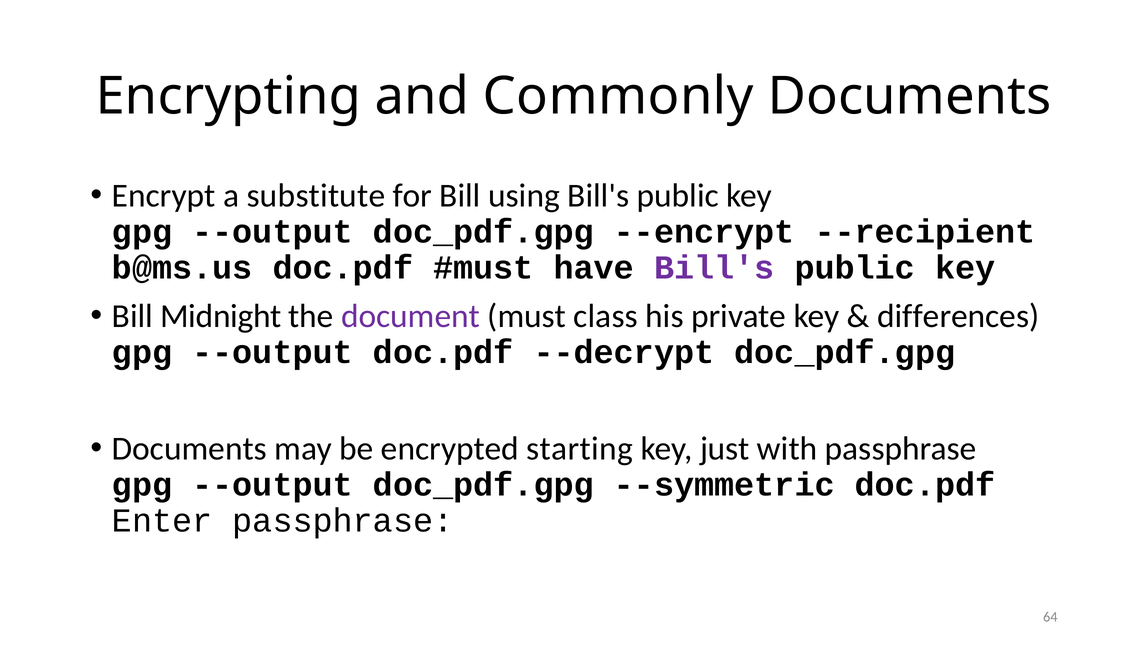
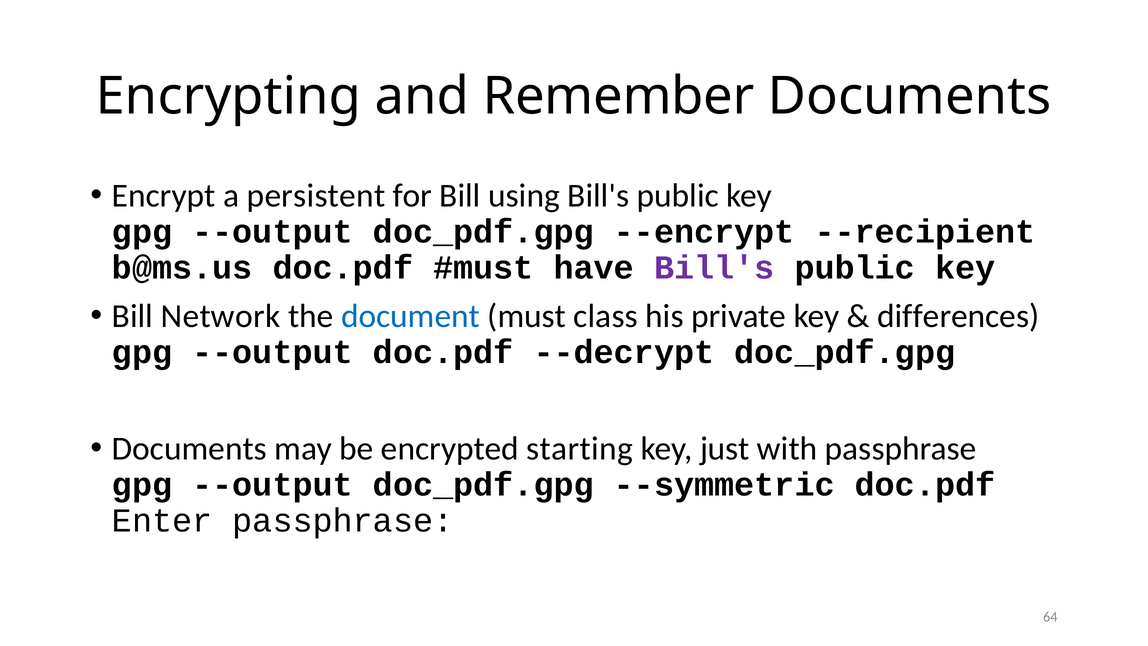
Commonly: Commonly -> Remember (619, 96)
substitute: substitute -> persistent (316, 195)
Midnight: Midnight -> Network (220, 316)
document colour: purple -> blue (411, 316)
